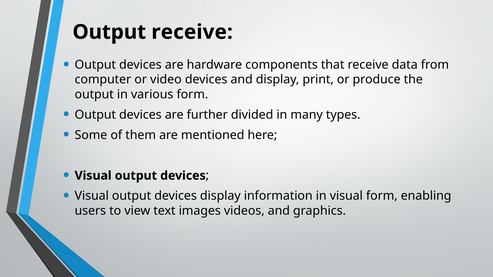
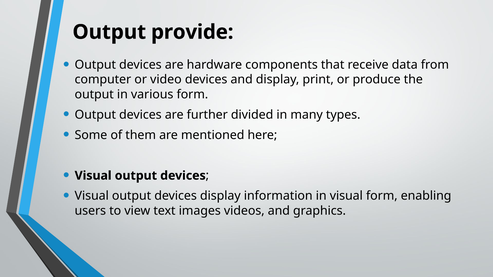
Output receive: receive -> provide (192, 32)
